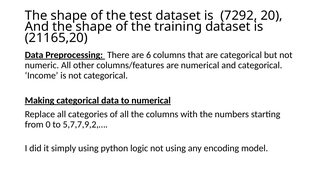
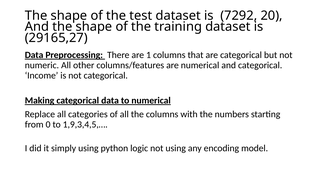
21165,20: 21165,20 -> 29165,27 (56, 38)
6: 6 -> 1 (149, 55)
5,7,7,9,2,…: 5,7,7,9,2,… -> 1,9,3,4,5,… (85, 125)
